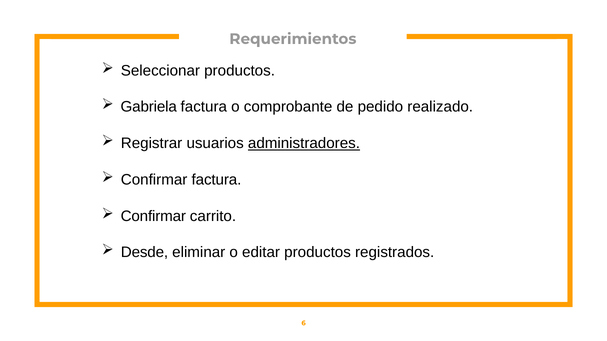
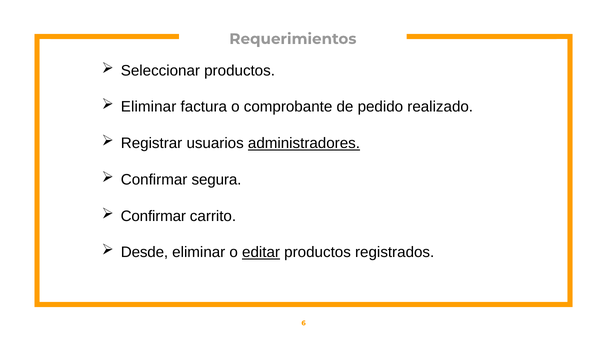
Gabriela: Gabriela -> Eliminar (149, 107)
Confirmar factura: factura -> segura (216, 180)
editar underline: none -> present (261, 253)
